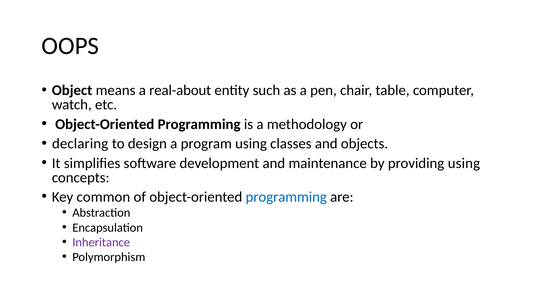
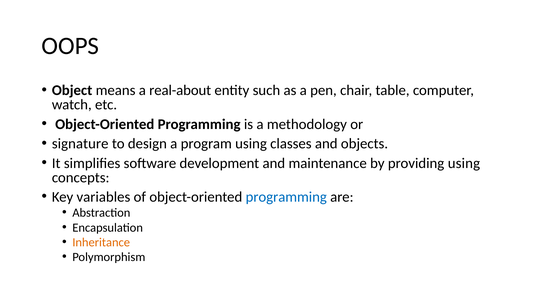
declaring: declaring -> signature (80, 144)
common: common -> variables (103, 197)
Inheritance colour: purple -> orange (101, 242)
